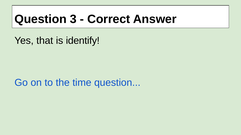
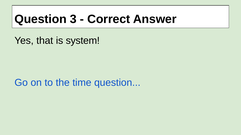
identify: identify -> system (83, 41)
